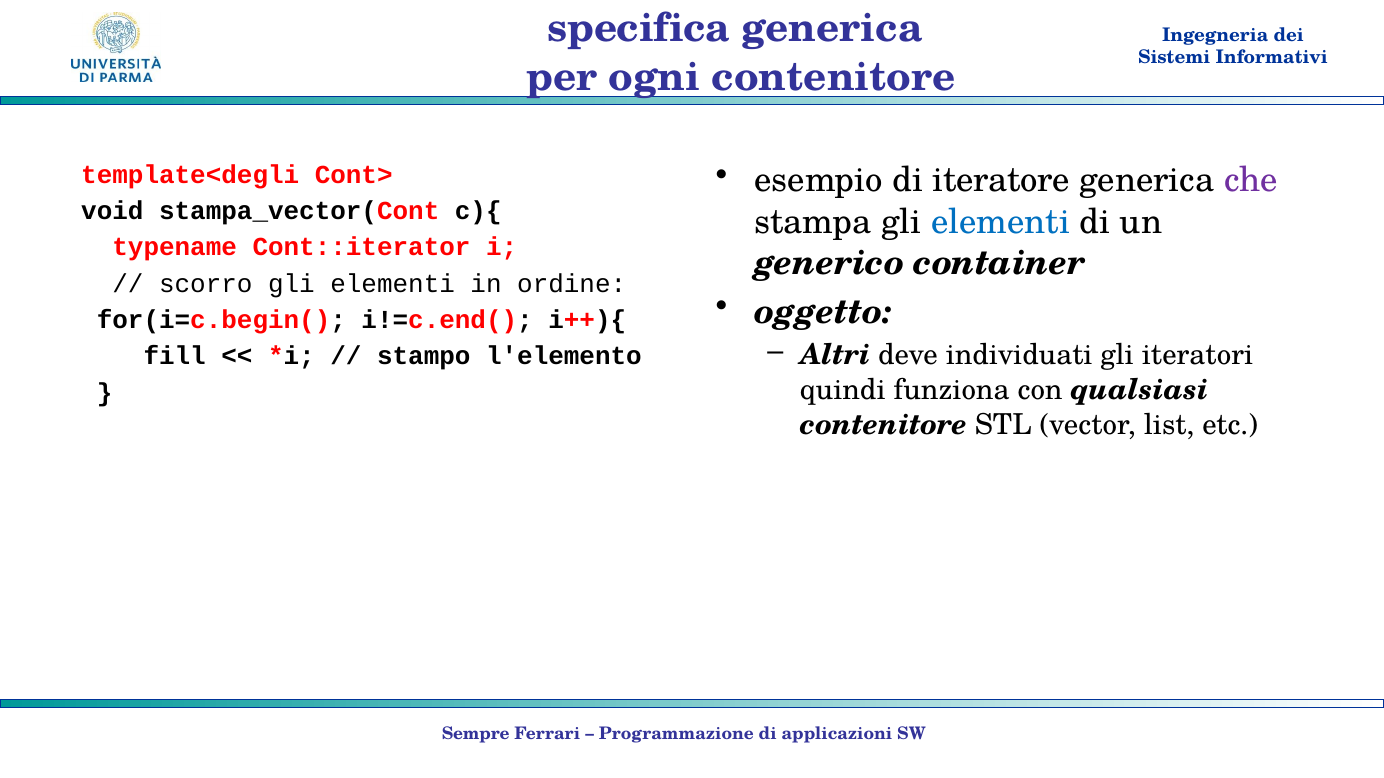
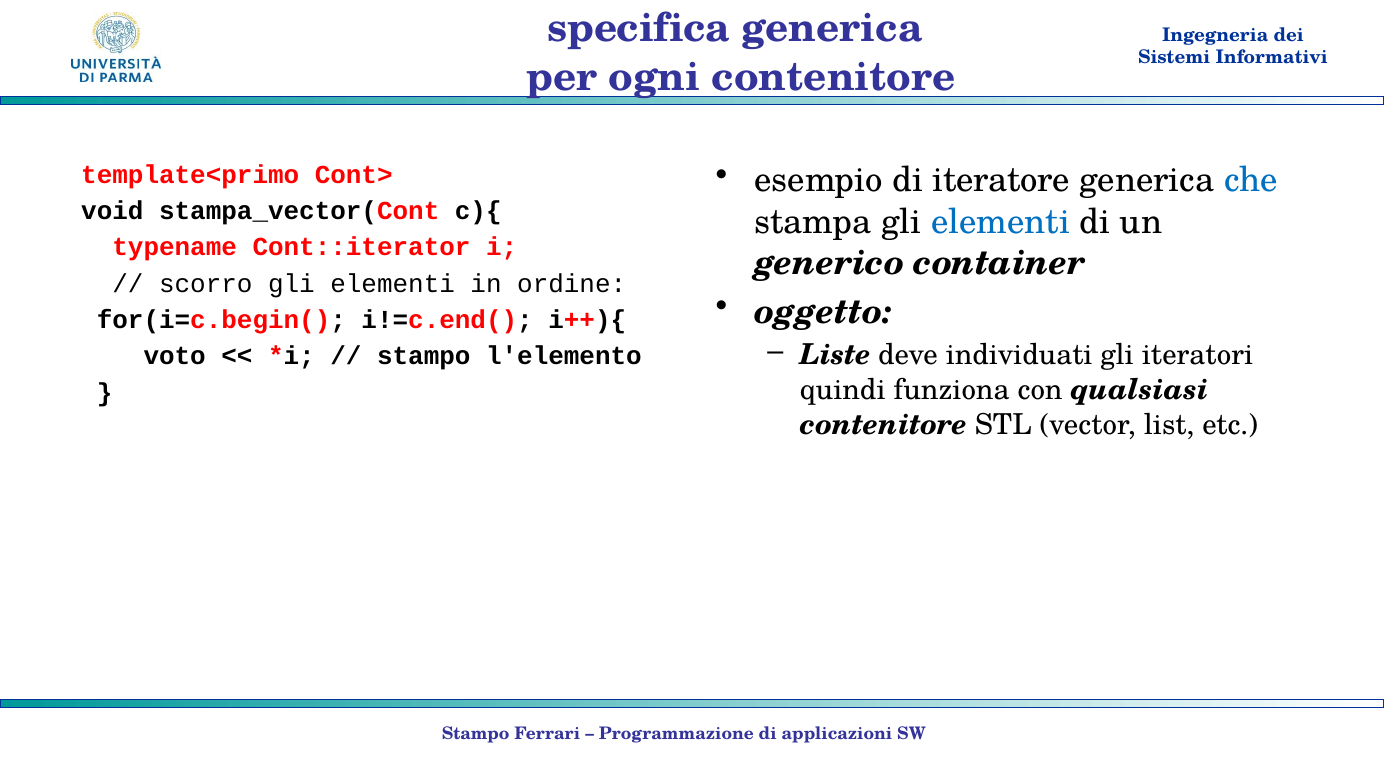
che colour: purple -> blue (1251, 181)
template<degli: template<degli -> template<primo (190, 175)
Altri: Altri -> Liste (835, 356)
fill: fill -> voto (175, 356)
Sempre: Sempre -> Stampo (476, 735)
